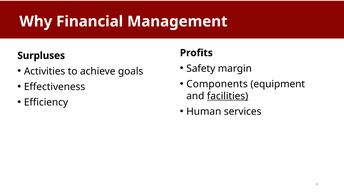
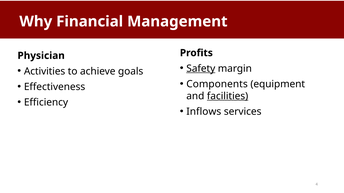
Surpluses: Surpluses -> Physician (41, 56)
Safety underline: none -> present (201, 69)
Human: Human -> Inflows (204, 112)
